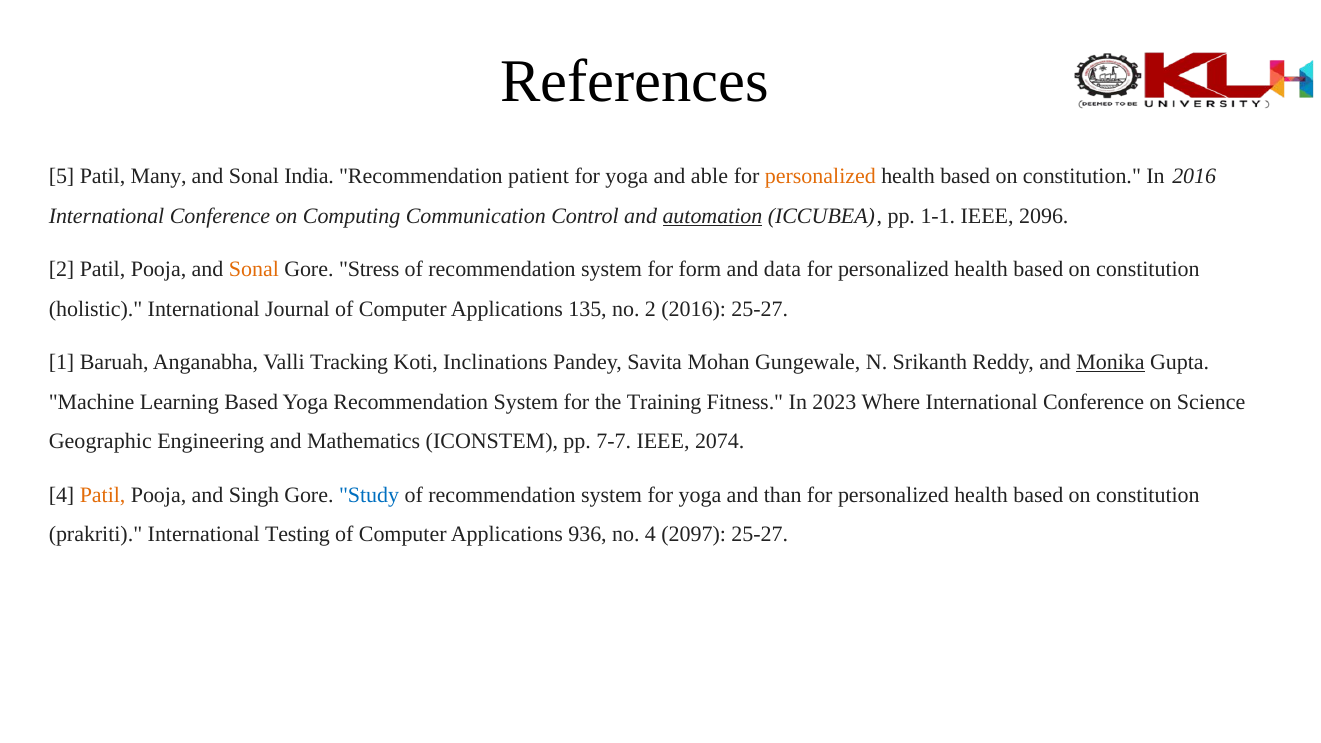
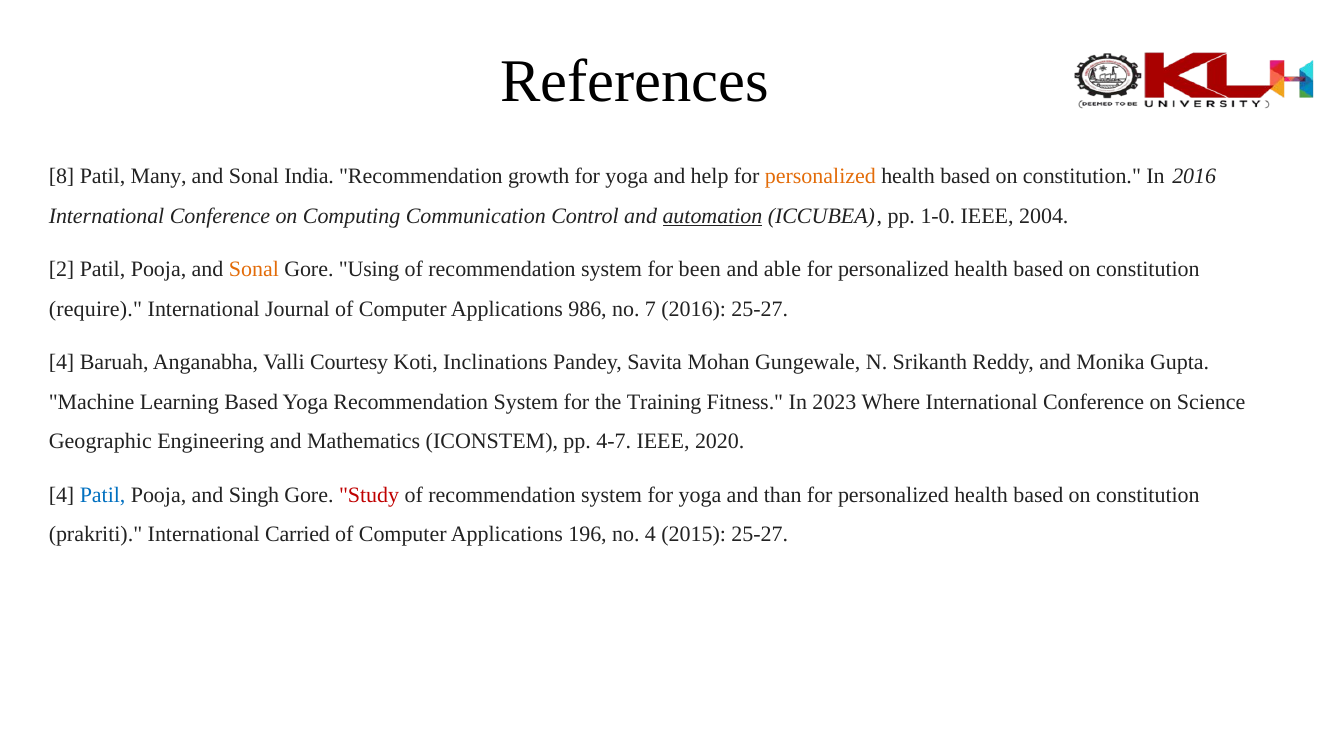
5: 5 -> 8 (62, 176)
patient: patient -> growth (539, 176)
able: able -> help (710, 176)
1-1: 1-1 -> 1-0 (938, 216)
2096: 2096 -> 2004 (1044, 216)
Stress: Stress -> Using (369, 269)
form: form -> been (700, 269)
data: data -> able (783, 269)
holistic: holistic -> require (95, 309)
135: 135 -> 986 (588, 309)
no 2: 2 -> 7 (650, 309)
1: 1 -> 4 (62, 362)
Tracking: Tracking -> Courtesy (349, 362)
Monika underline: present -> none (1111, 362)
7-7: 7-7 -> 4-7 (614, 442)
2074: 2074 -> 2020 (720, 442)
Patil colour: orange -> blue (103, 495)
Study colour: blue -> red (369, 495)
Testing: Testing -> Carried (297, 534)
936: 936 -> 196 (588, 534)
2097: 2097 -> 2015 (694, 534)
